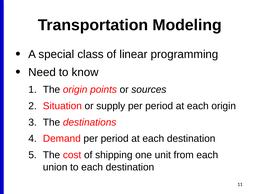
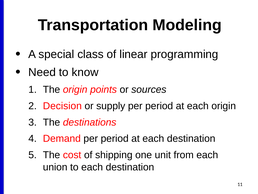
Situation: Situation -> Decision (62, 106)
